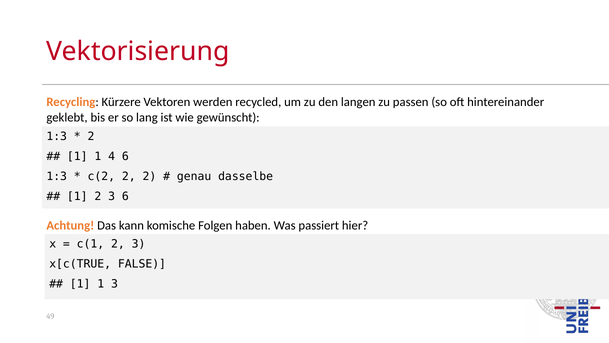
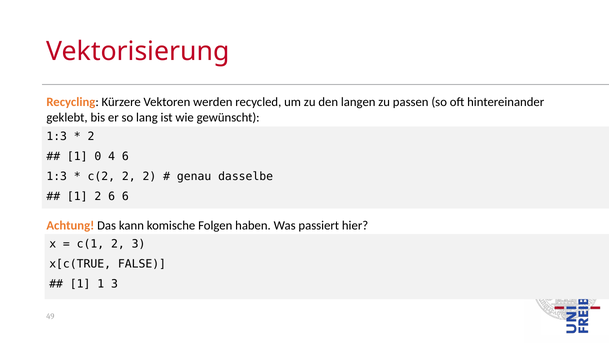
1: 1 -> 0 (98, 156)
1 2 3: 3 -> 6 (112, 196)
